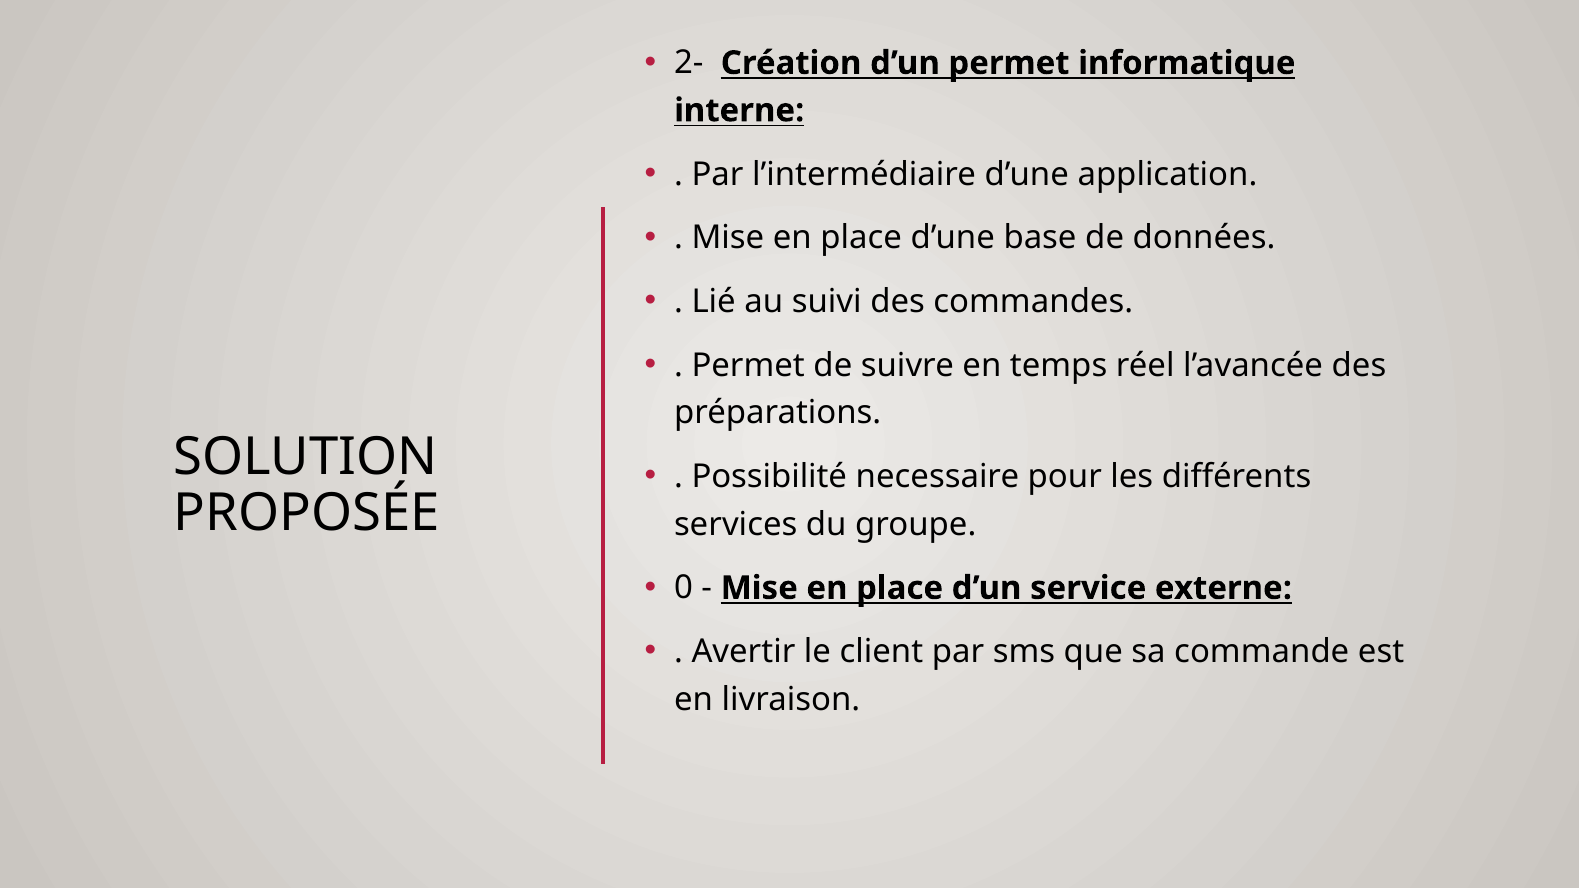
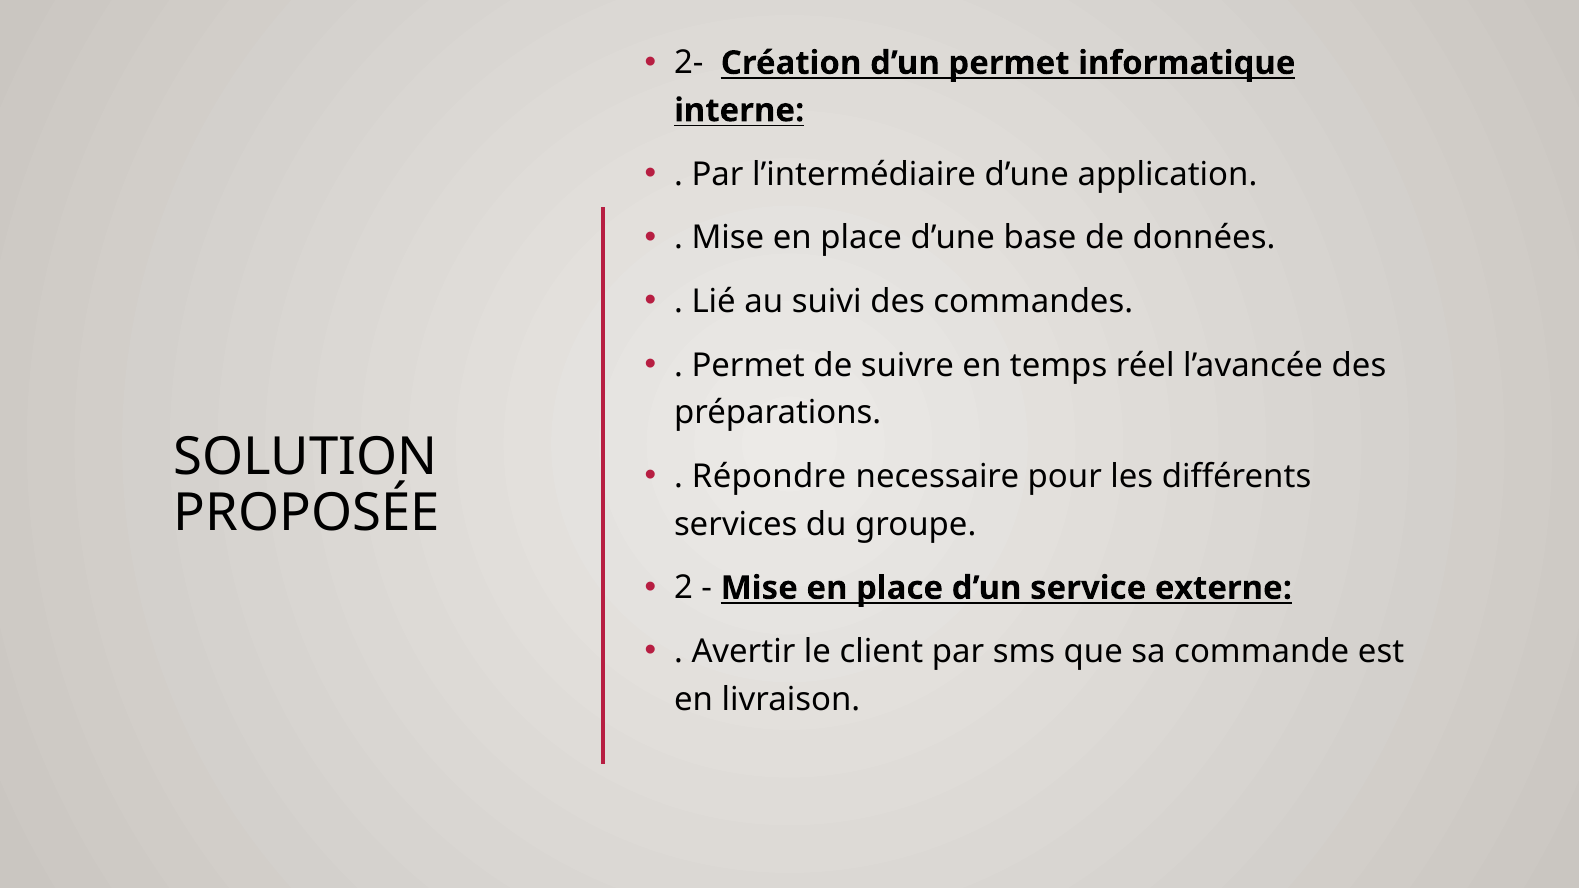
Possibilité: Possibilité -> Répondre (769, 477)
0: 0 -> 2 (684, 588)
